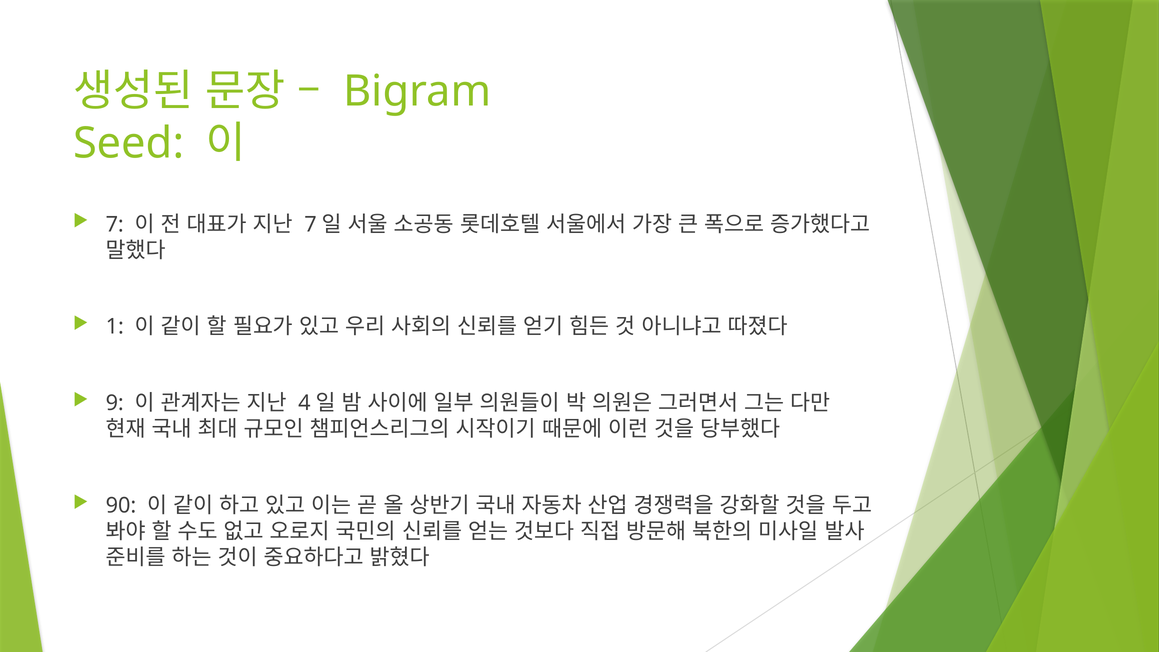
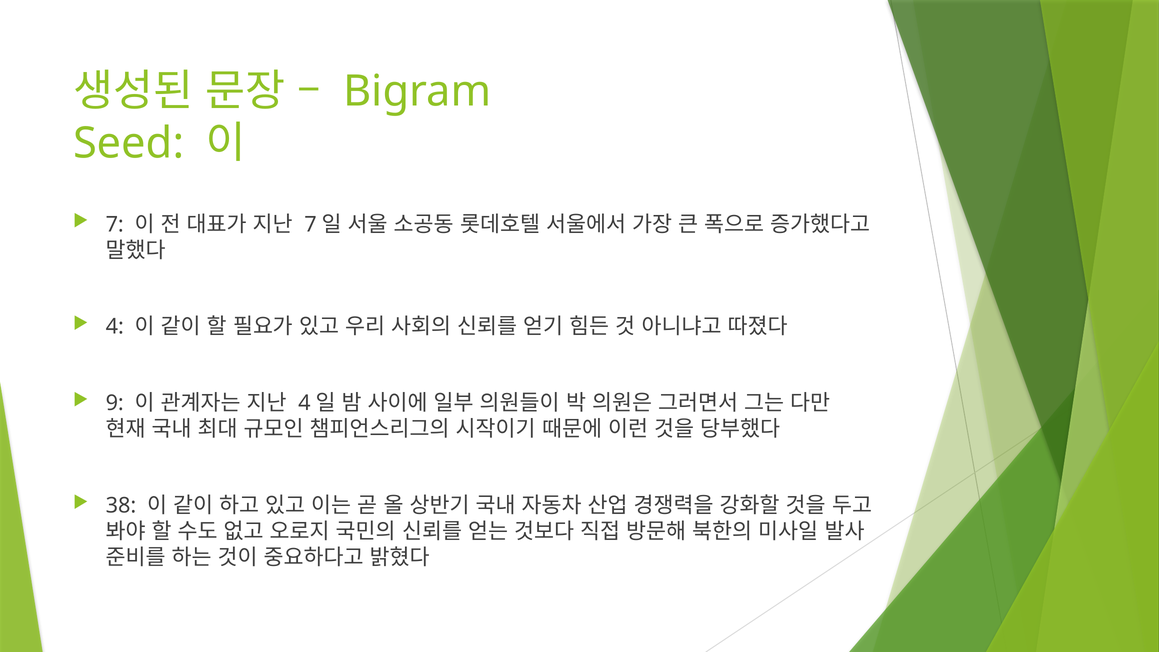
1: 1 -> 4 (115, 327)
90: 90 -> 38 (121, 505)
